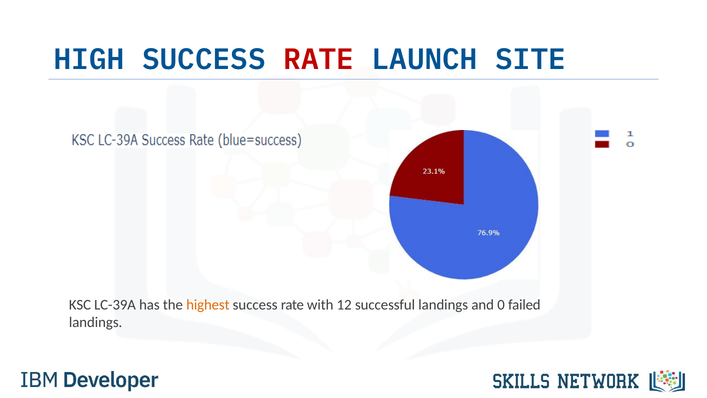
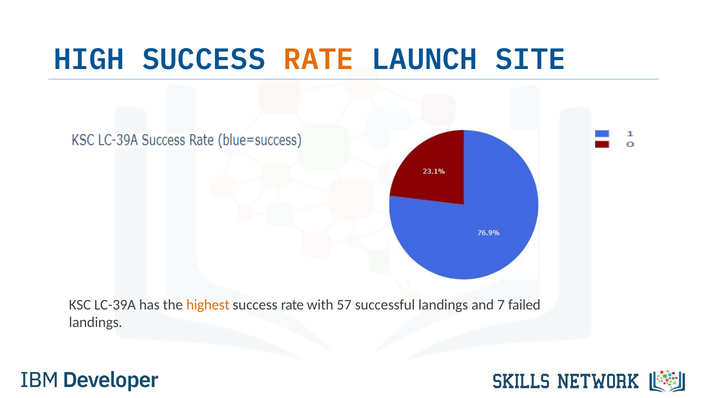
RATE colour: red -> orange (319, 59)
12: 12 -> 57 (344, 304)
0: 0 -> 7 (501, 304)
